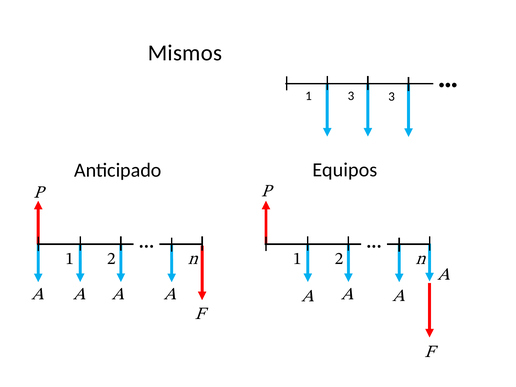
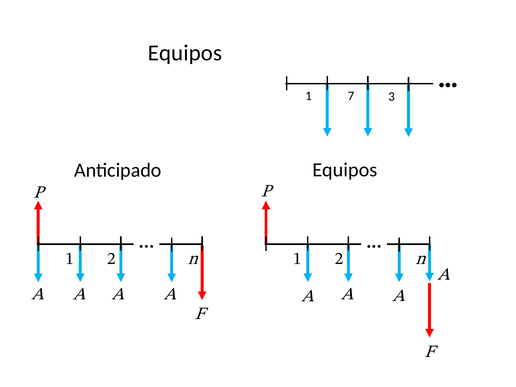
Mismos: Mismos -> Equipos (185, 53)
1 3: 3 -> 7 (351, 96)
